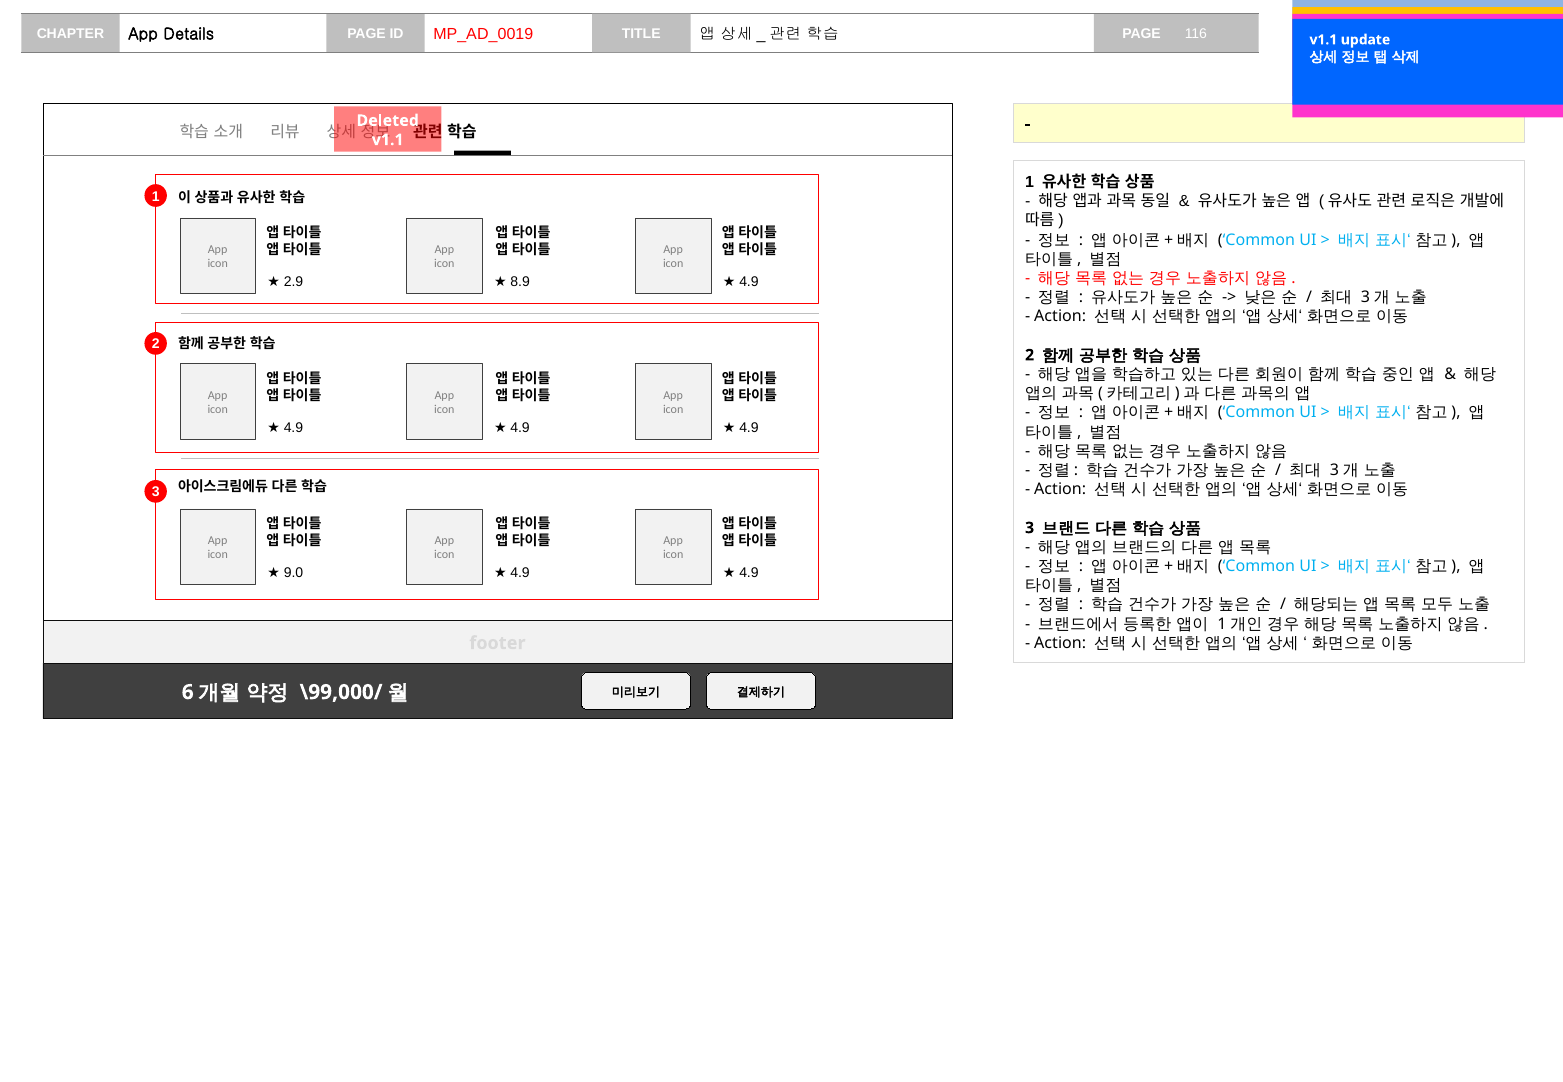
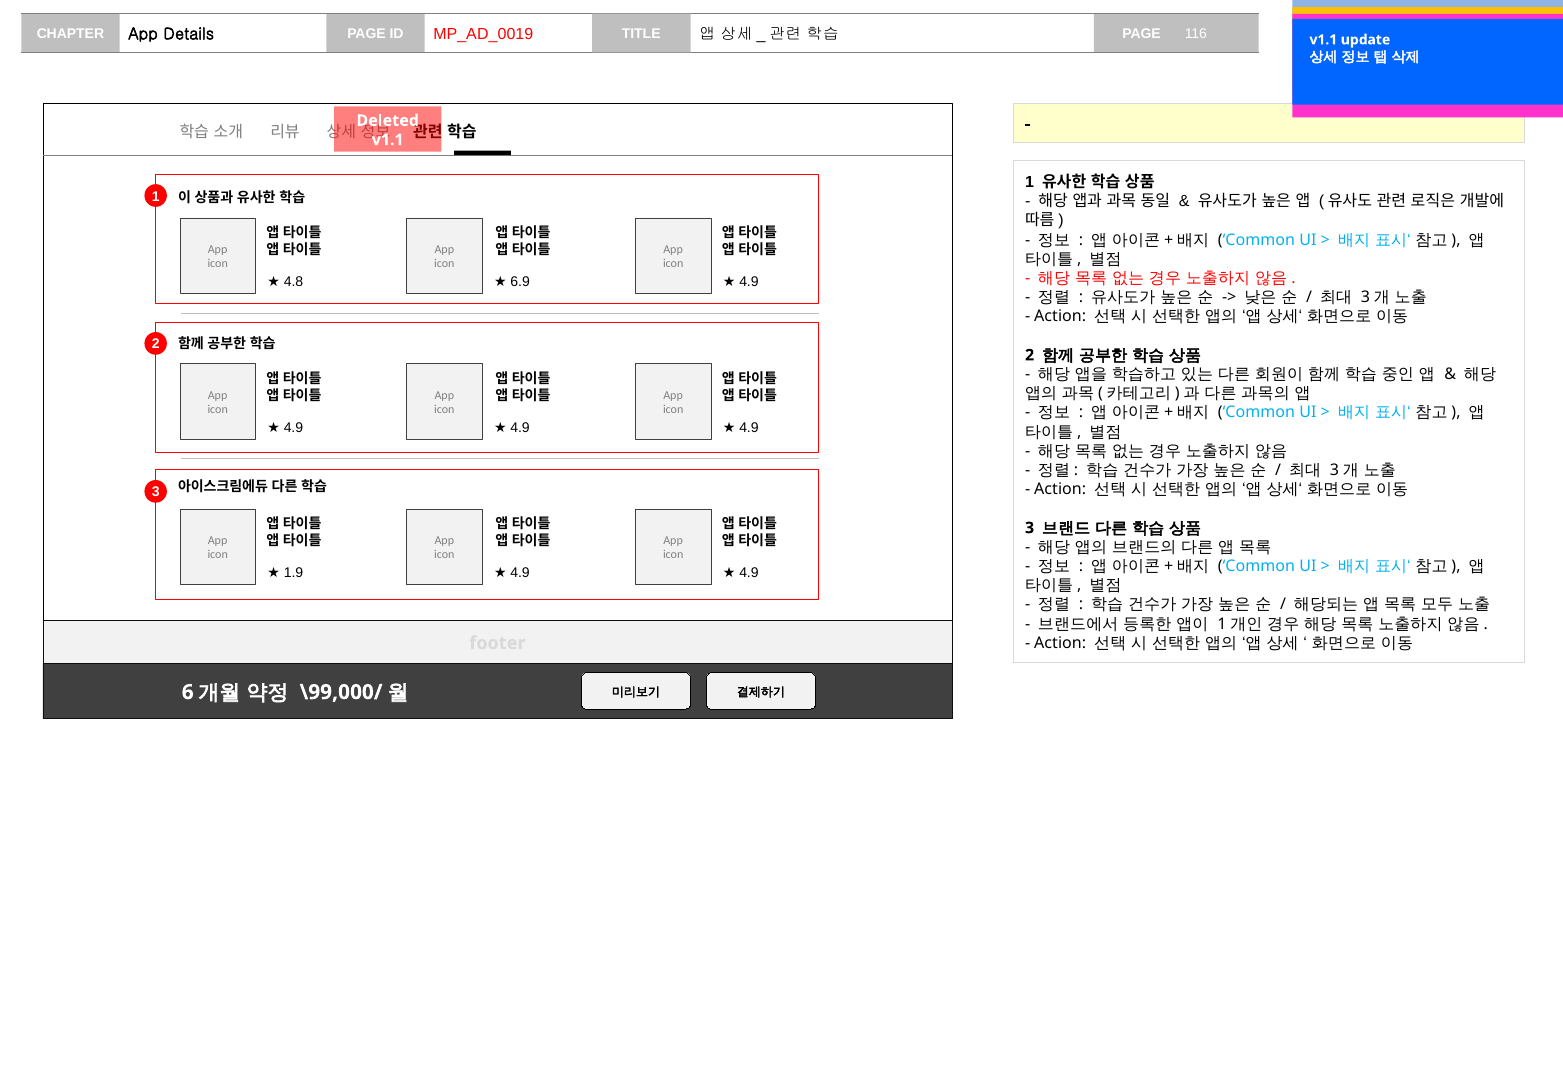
2.9: 2.9 -> 4.8 (293, 282)
8.9: 8.9 -> 6.9 (520, 282)
9.0: 9.0 -> 1.9 (293, 573)
